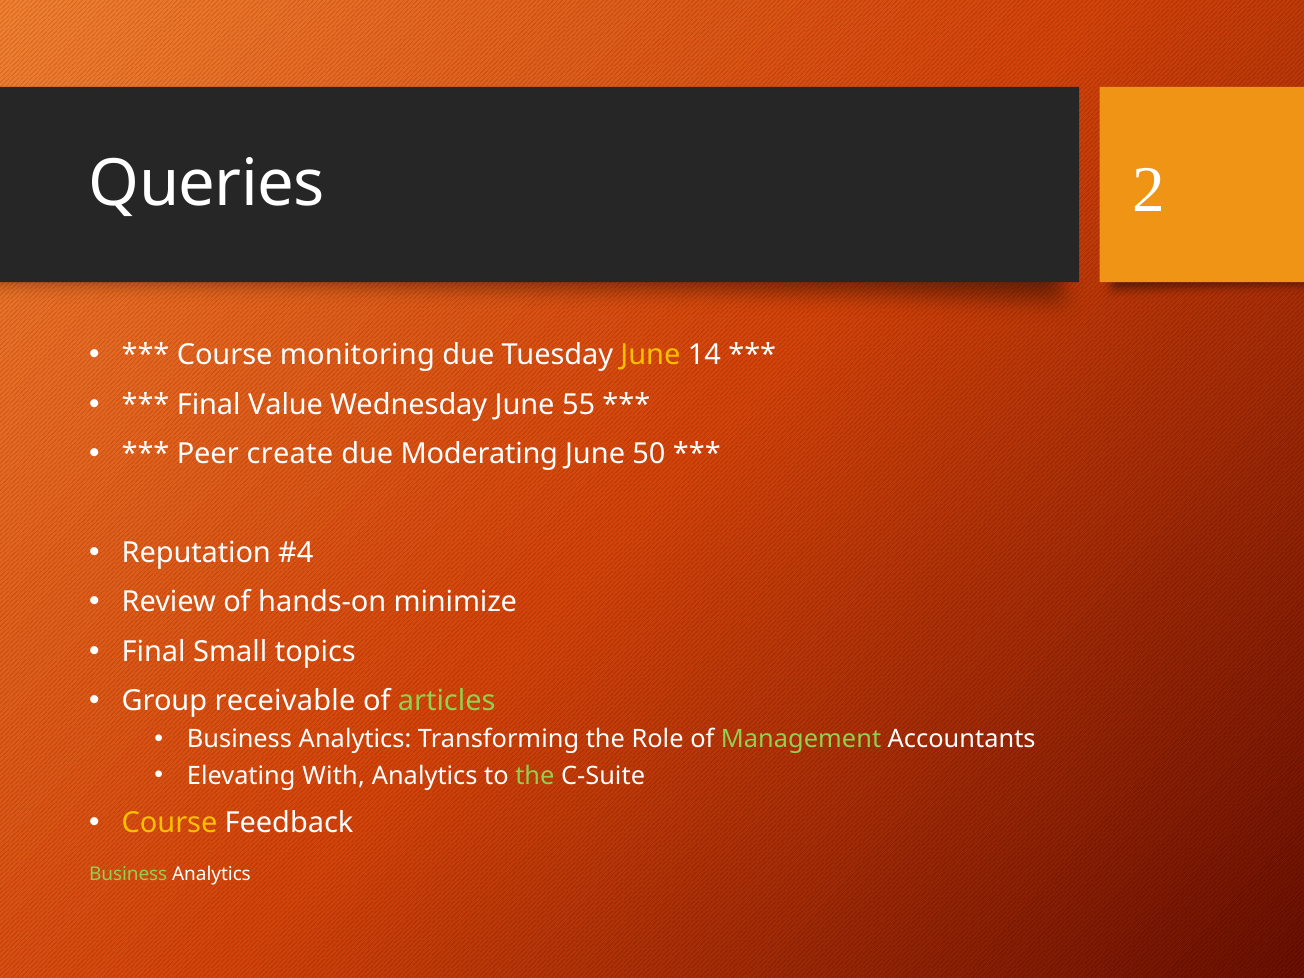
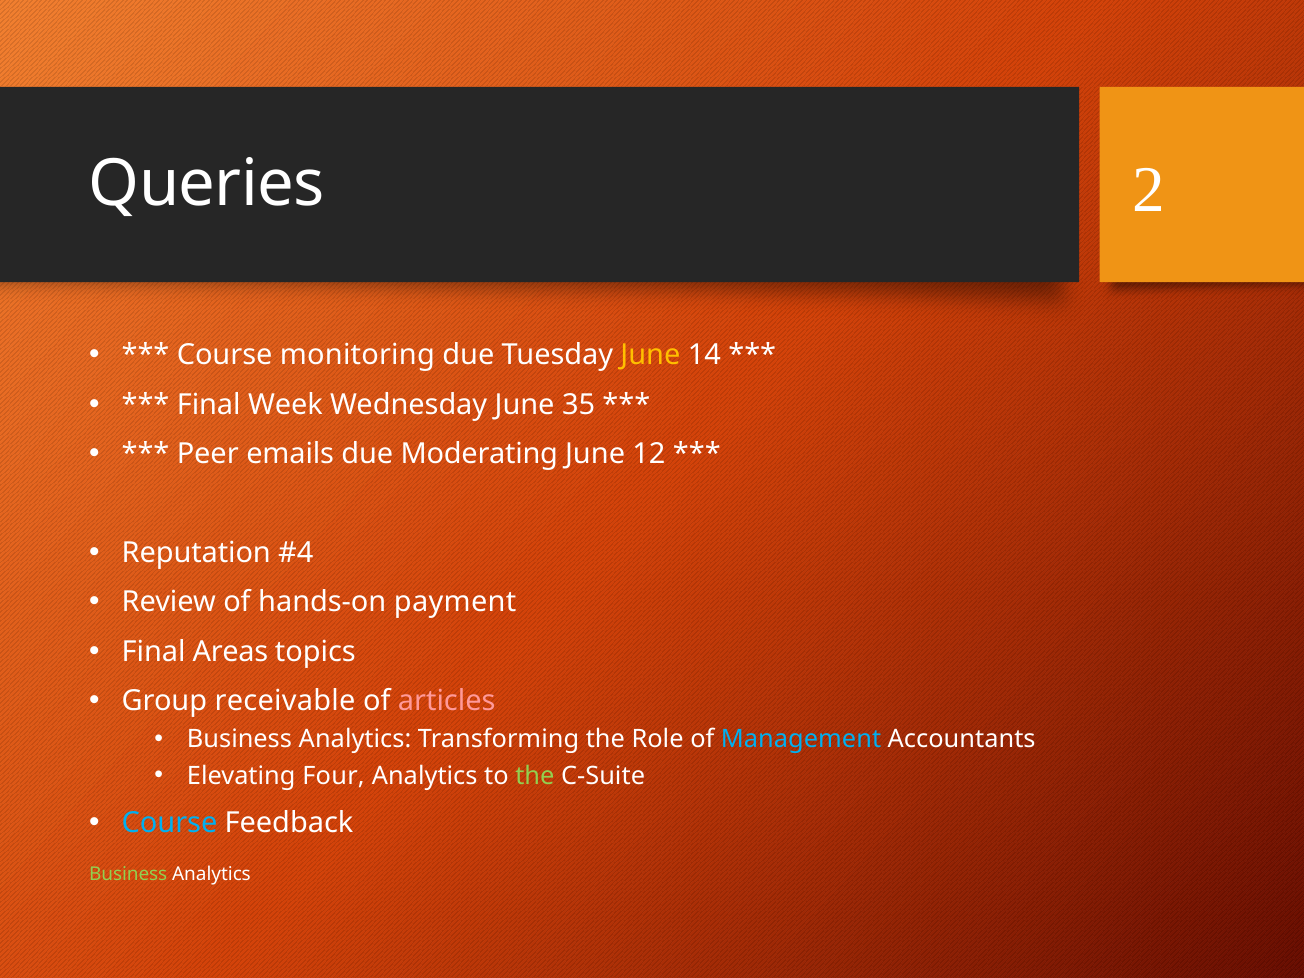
Value: Value -> Week (286, 405)
55: 55 -> 35 (579, 405)
create: create -> emails (290, 454)
50: 50 -> 12 (649, 454)
minimize: minimize -> payment (455, 602)
Small: Small -> Areas (230, 652)
articles colour: light green -> pink (447, 701)
Management colour: light green -> light blue (801, 739)
With: With -> Four (334, 776)
Course colour: yellow -> light blue (170, 823)
